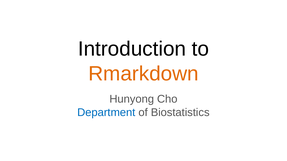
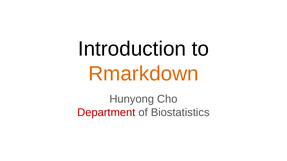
Department colour: blue -> red (106, 113)
